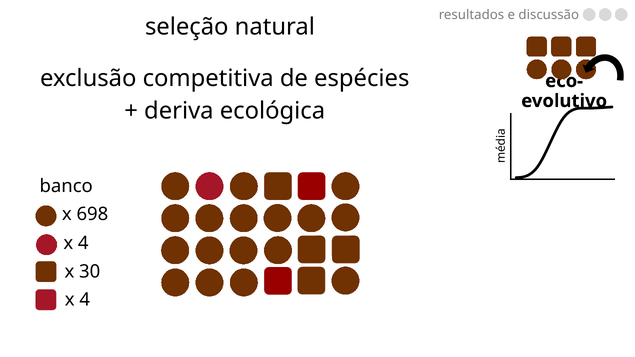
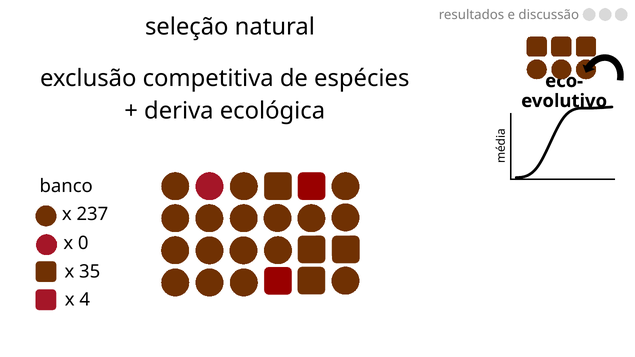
698: 698 -> 237 (92, 214)
4: 4 -> 0 (83, 243)
30: 30 -> 35 (90, 272)
